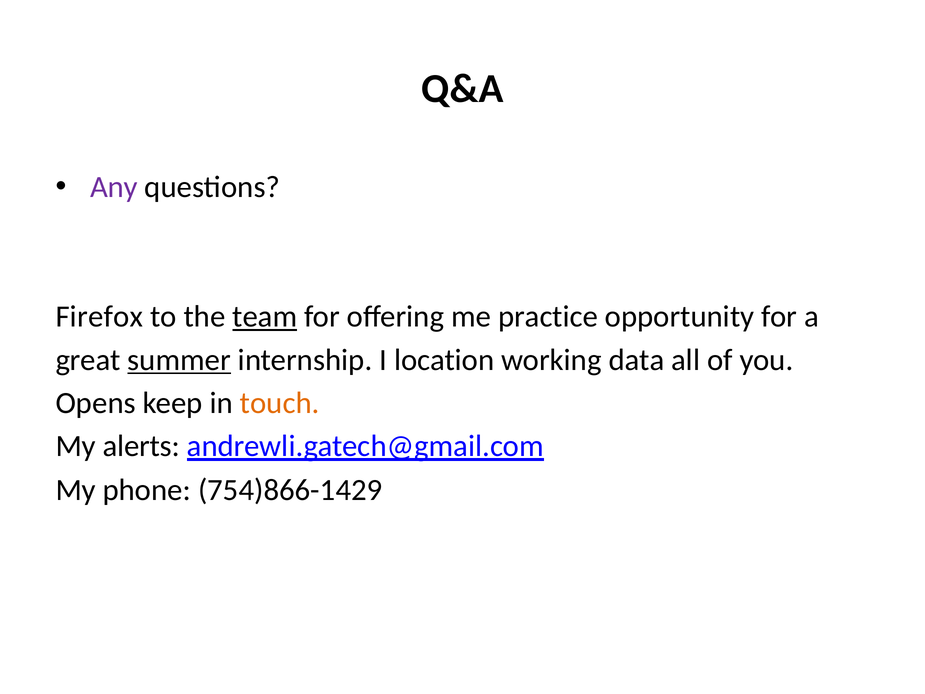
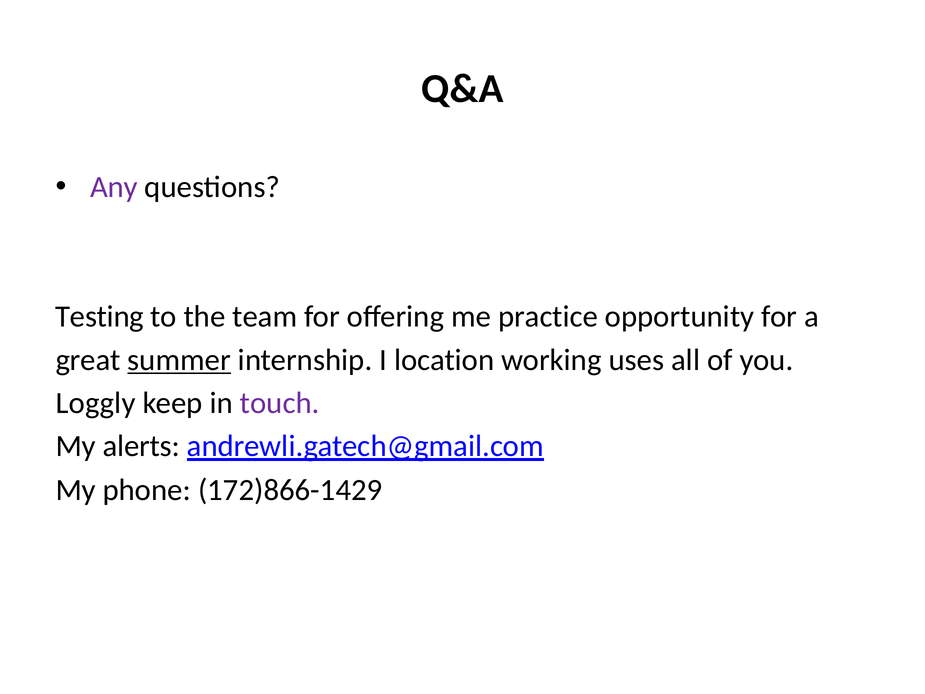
Firefox: Firefox -> Testing (100, 317)
team underline: present -> none (265, 317)
data: data -> uses (636, 360)
Opens: Opens -> Loggly (96, 403)
touch colour: orange -> purple (280, 403)
754)866-1429: 754)866-1429 -> 172)866-1429 (290, 490)
